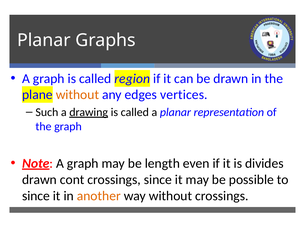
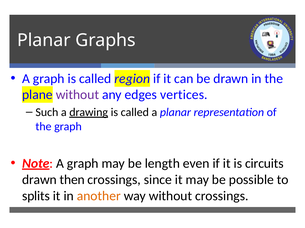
without colour: orange -> purple (77, 95)
divides: divides -> circuits (264, 164)
cont: cont -> then (72, 180)
since: since -> splits (36, 196)
